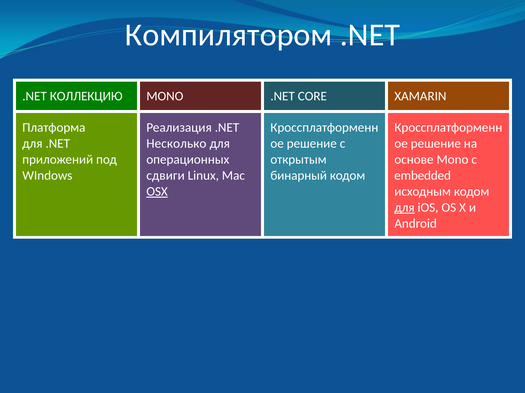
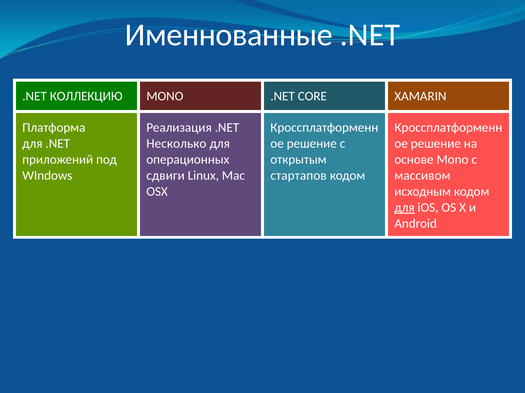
Компилятором: Компилятором -> Именнованные (229, 35)
бинарный: бинарный -> стартапов (299, 176)
embedded: embedded -> массивом (422, 176)
OSX underline: present -> none (157, 192)
